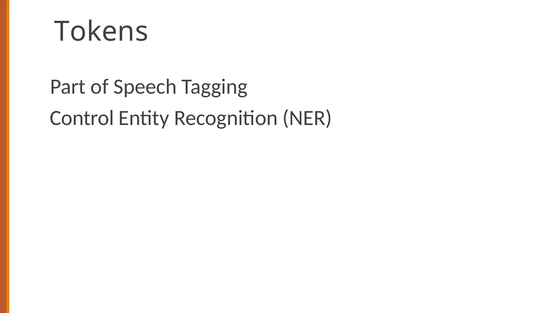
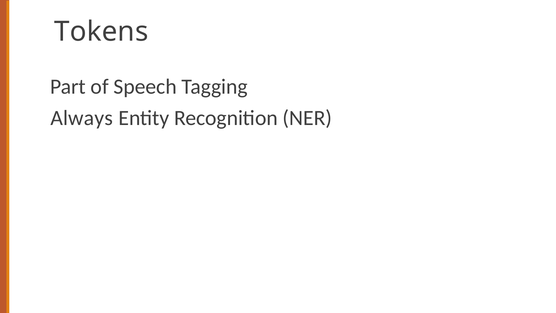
Control: Control -> Always (82, 118)
